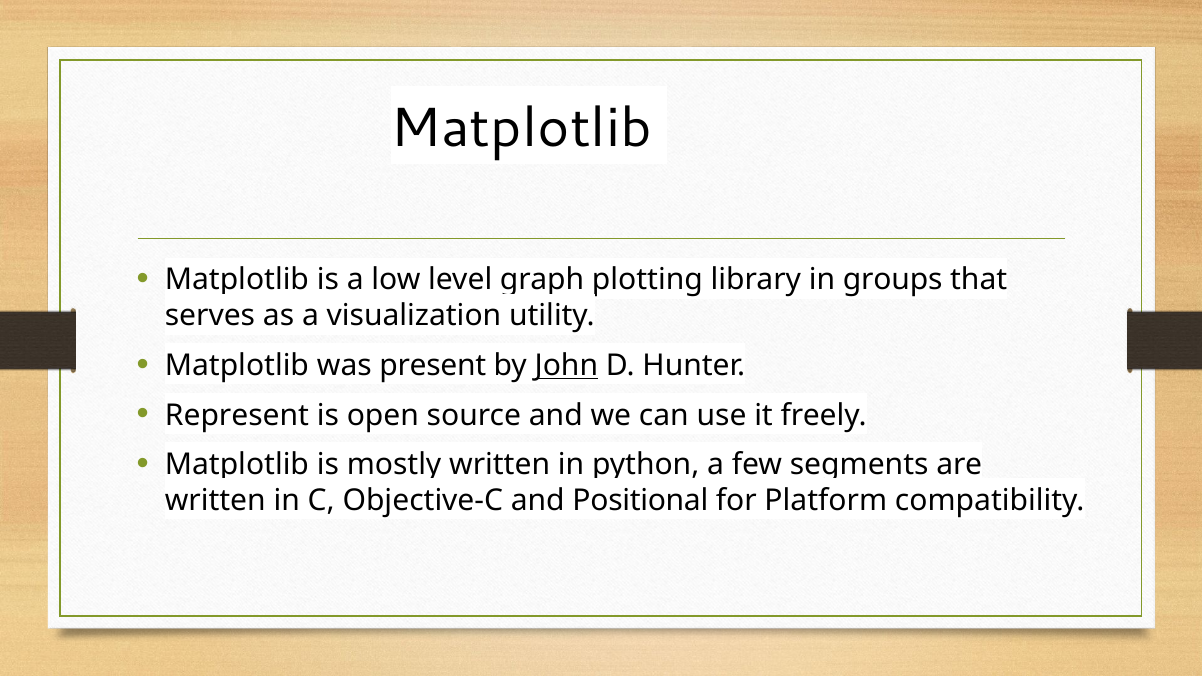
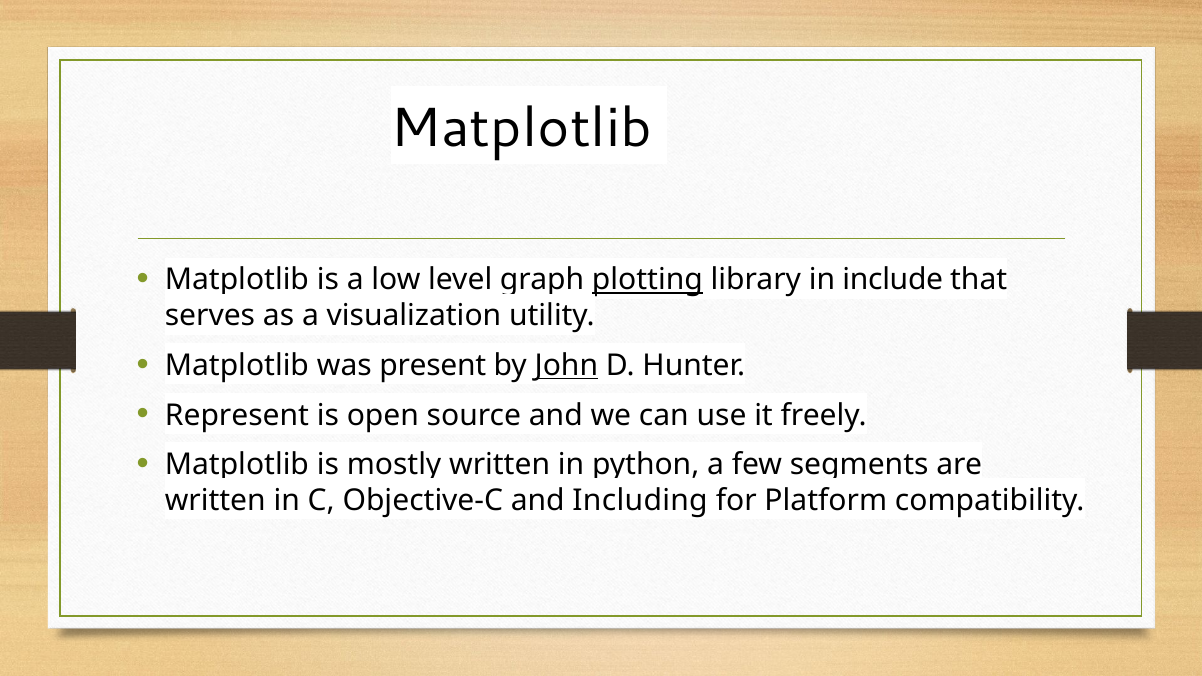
plotting underline: none -> present (647, 280)
groups: groups -> include (893, 280)
Positional: Positional -> Including (640, 501)
